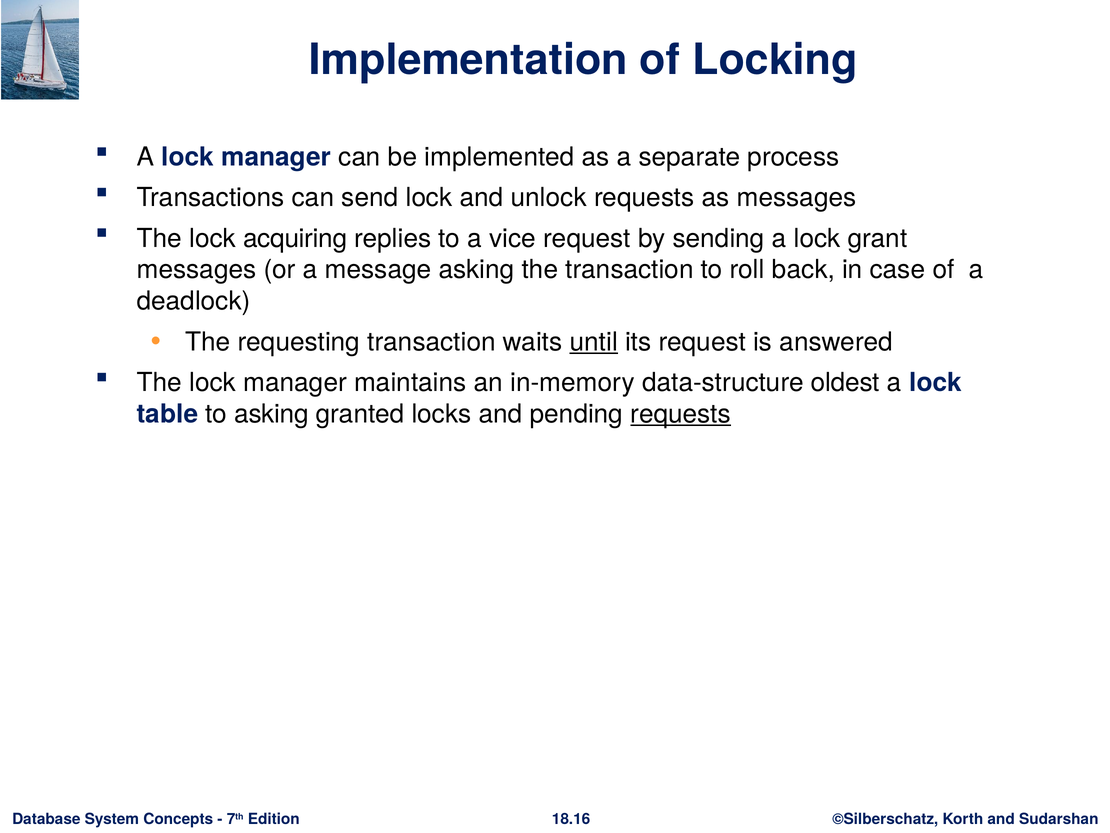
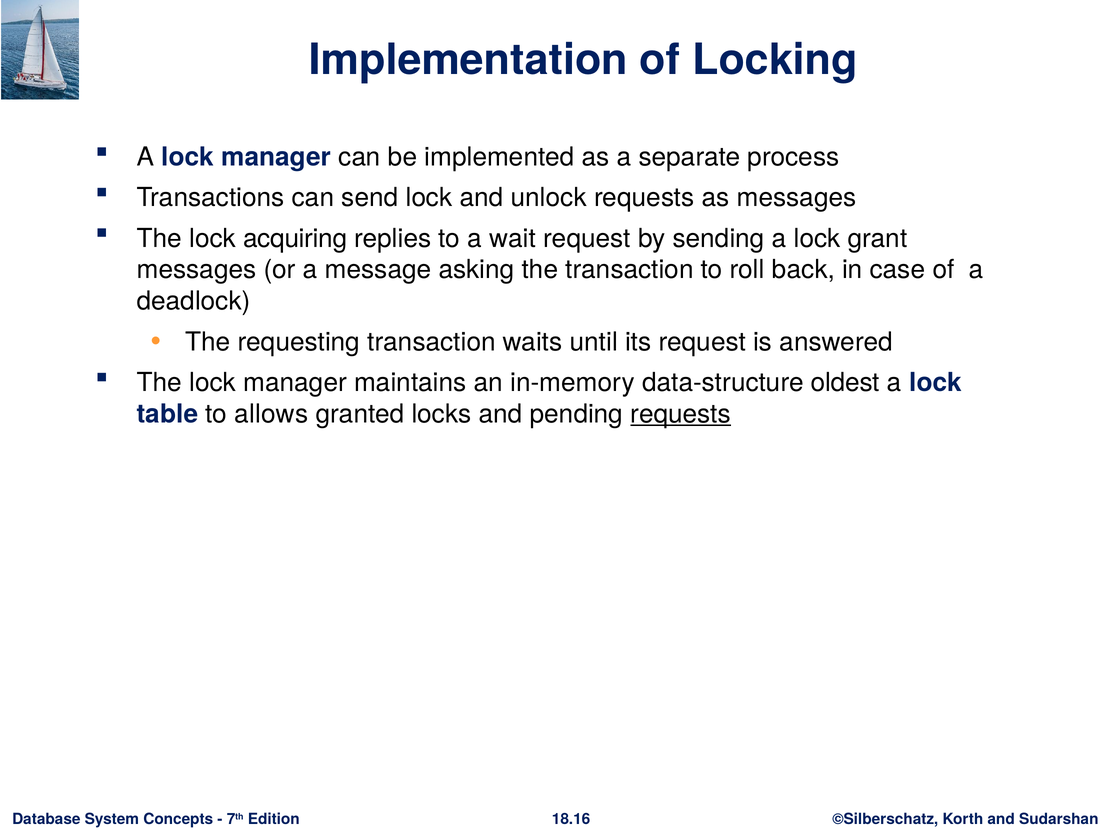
vice: vice -> wait (513, 238)
until underline: present -> none (594, 342)
to asking: asking -> allows (271, 414)
